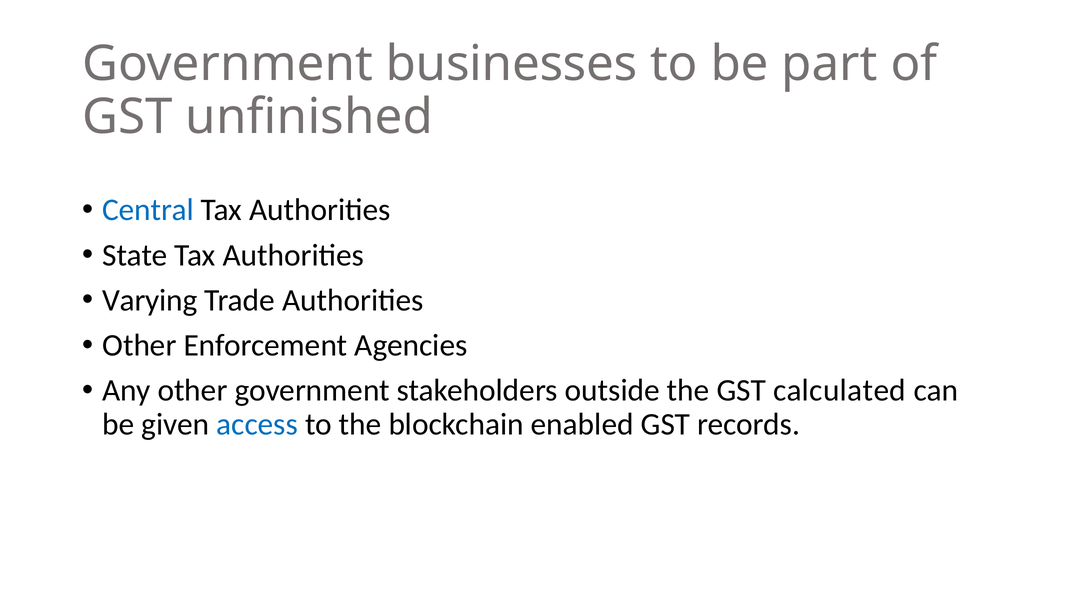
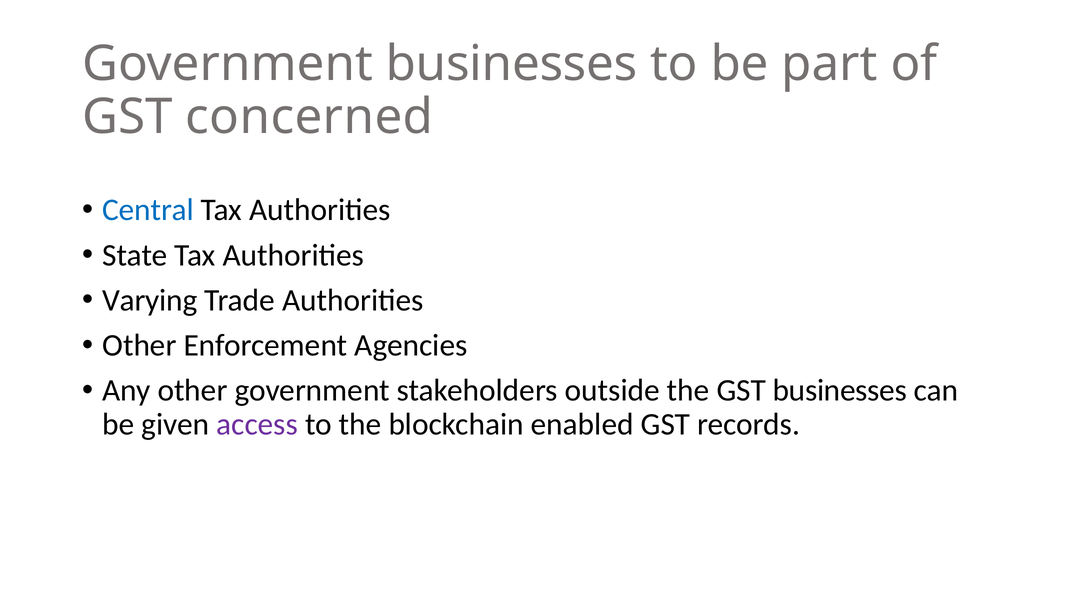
unfinished: unfinished -> concerned (309, 117)
GST calculated: calculated -> businesses (840, 390)
access colour: blue -> purple (257, 424)
